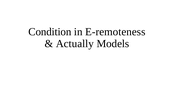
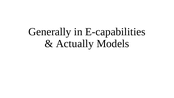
Condition: Condition -> Generally (50, 32)
E-remoteness: E-remoteness -> E-capabilities (115, 32)
